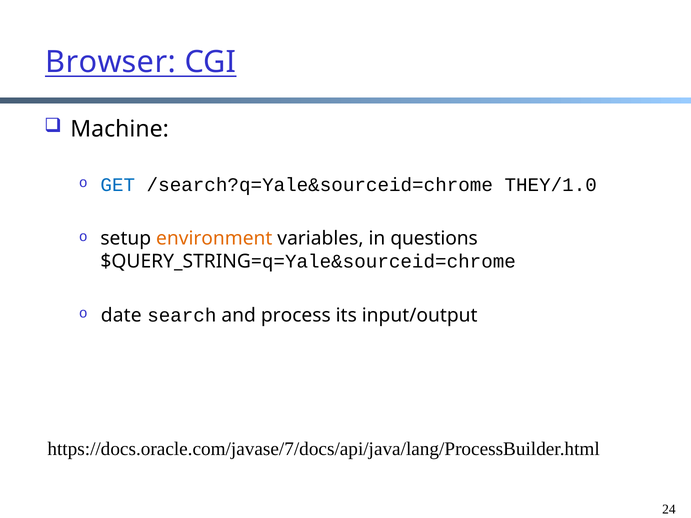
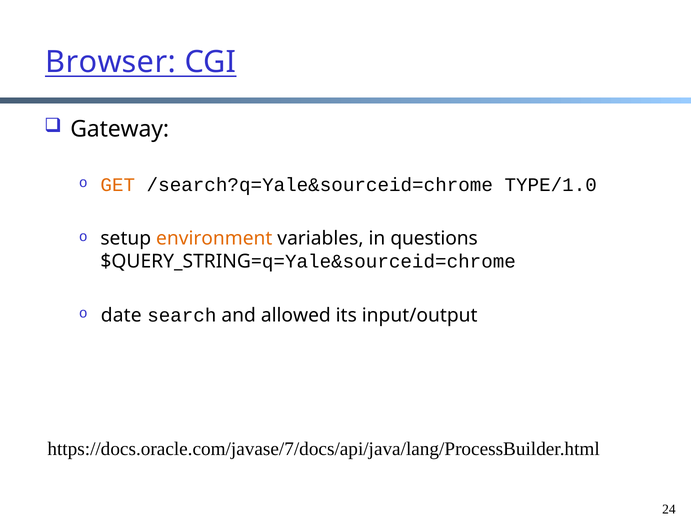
Machine: Machine -> Gateway (120, 129)
GET colour: blue -> orange (118, 185)
THEY/1.0: THEY/1.0 -> TYPE/1.0 (551, 185)
process: process -> allowed (296, 315)
